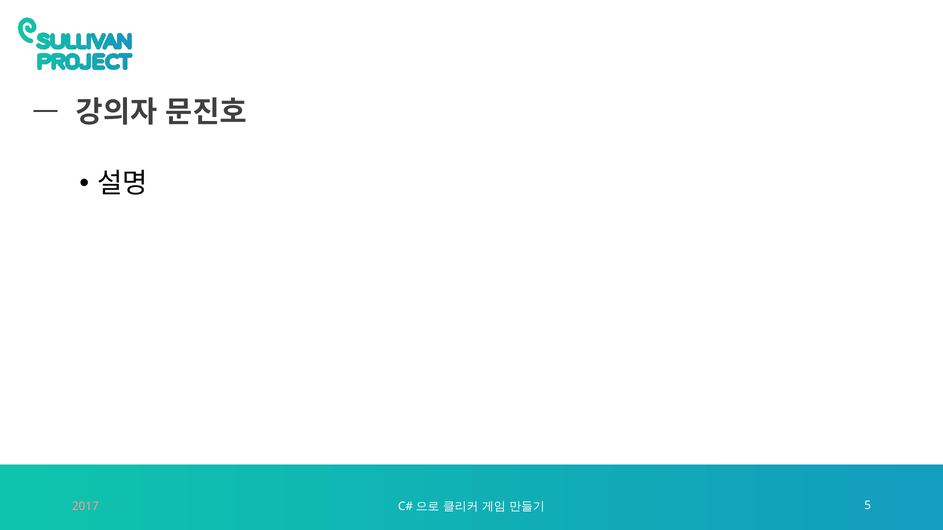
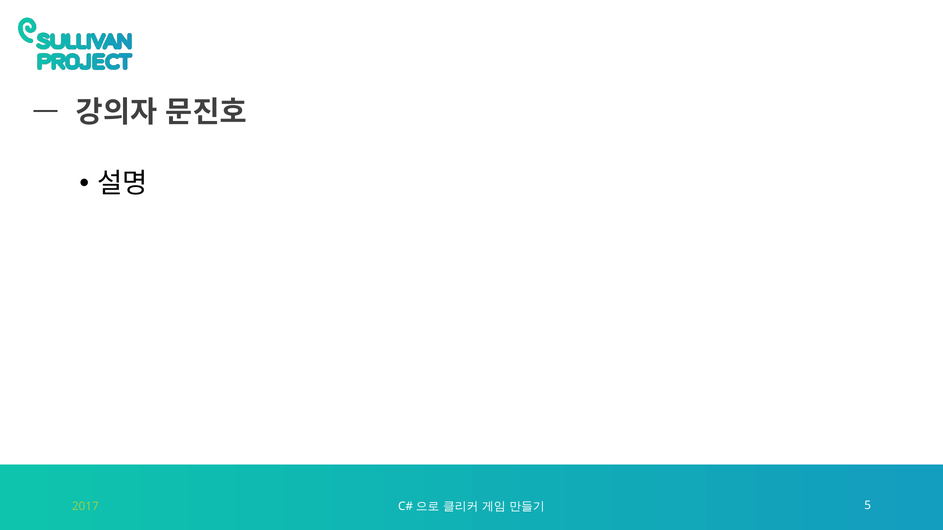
2017 colour: pink -> light green (85, 507)
